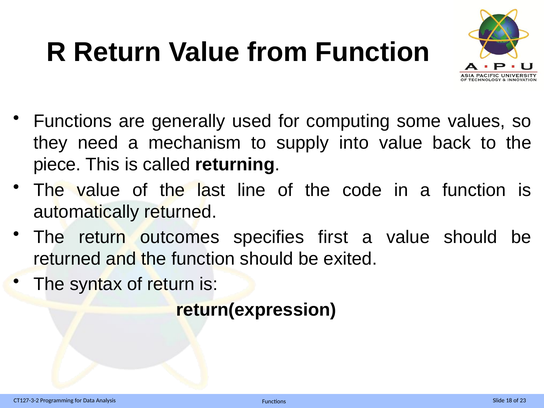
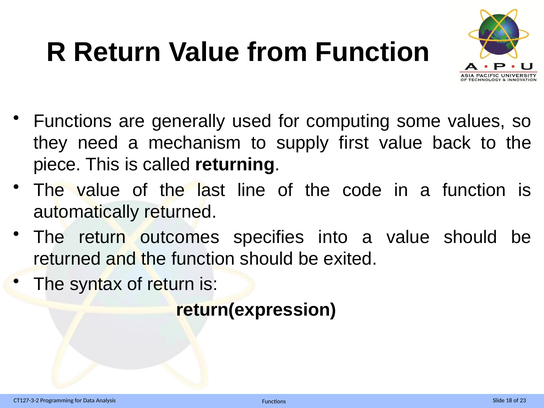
into: into -> first (354, 143)
first: first -> into (333, 237)
